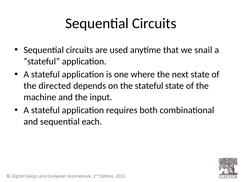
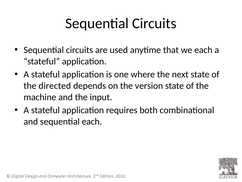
we snail: snail -> each (203, 50)
the stateful: stateful -> version (149, 86)
